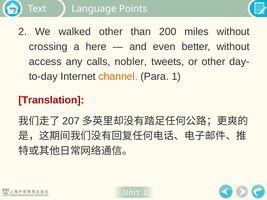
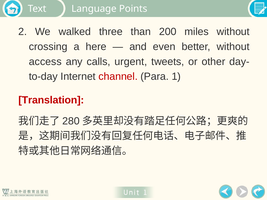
walked other: other -> three (111, 32)
nobler: nobler -> urgent (131, 62)
channel colour: orange -> red (118, 77)
207: 207 -> 280 (71, 121)
